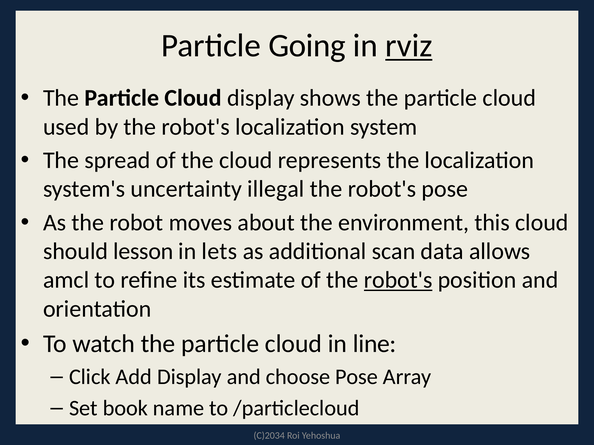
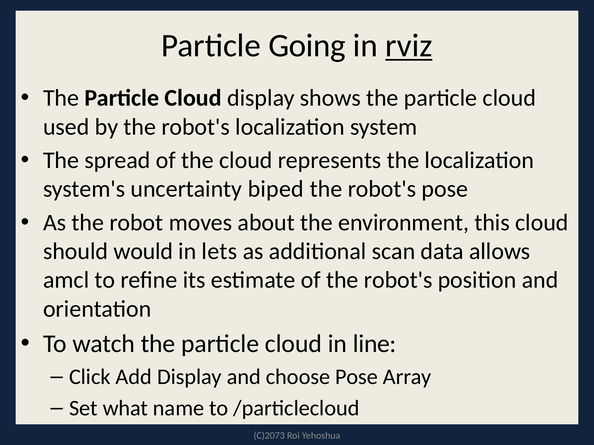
illegal: illegal -> biped (276, 189)
lesson: lesson -> would (143, 252)
robot's underline: present -> none (398, 280)
book: book -> what (125, 409)
C)2034: C)2034 -> C)2073 (269, 436)
